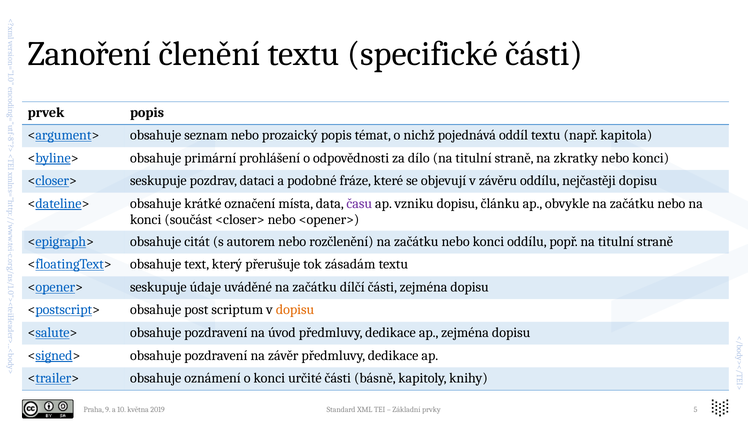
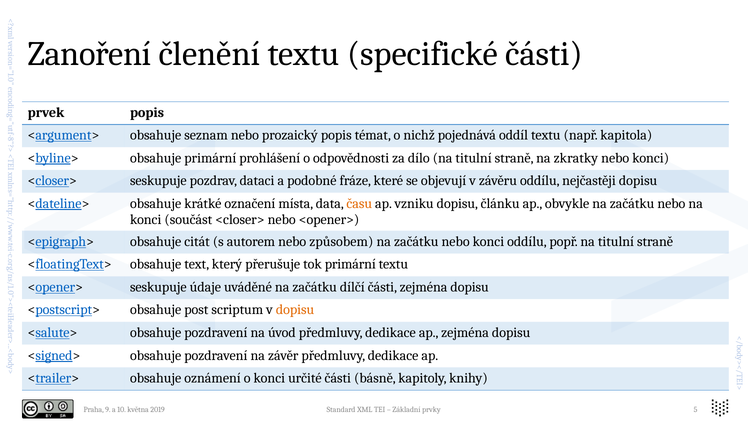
času colour: purple -> orange (359, 203)
rozčlenění: rozčlenění -> způsobem (341, 241)
tok zásadám: zásadám -> primární (350, 264)
